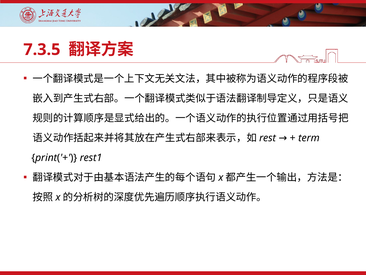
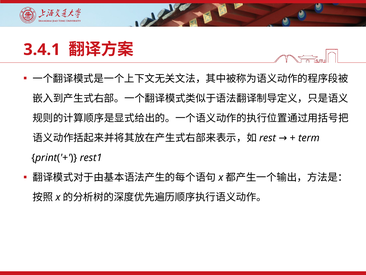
7.3.5: 7.3.5 -> 3.4.1 (42, 49)
